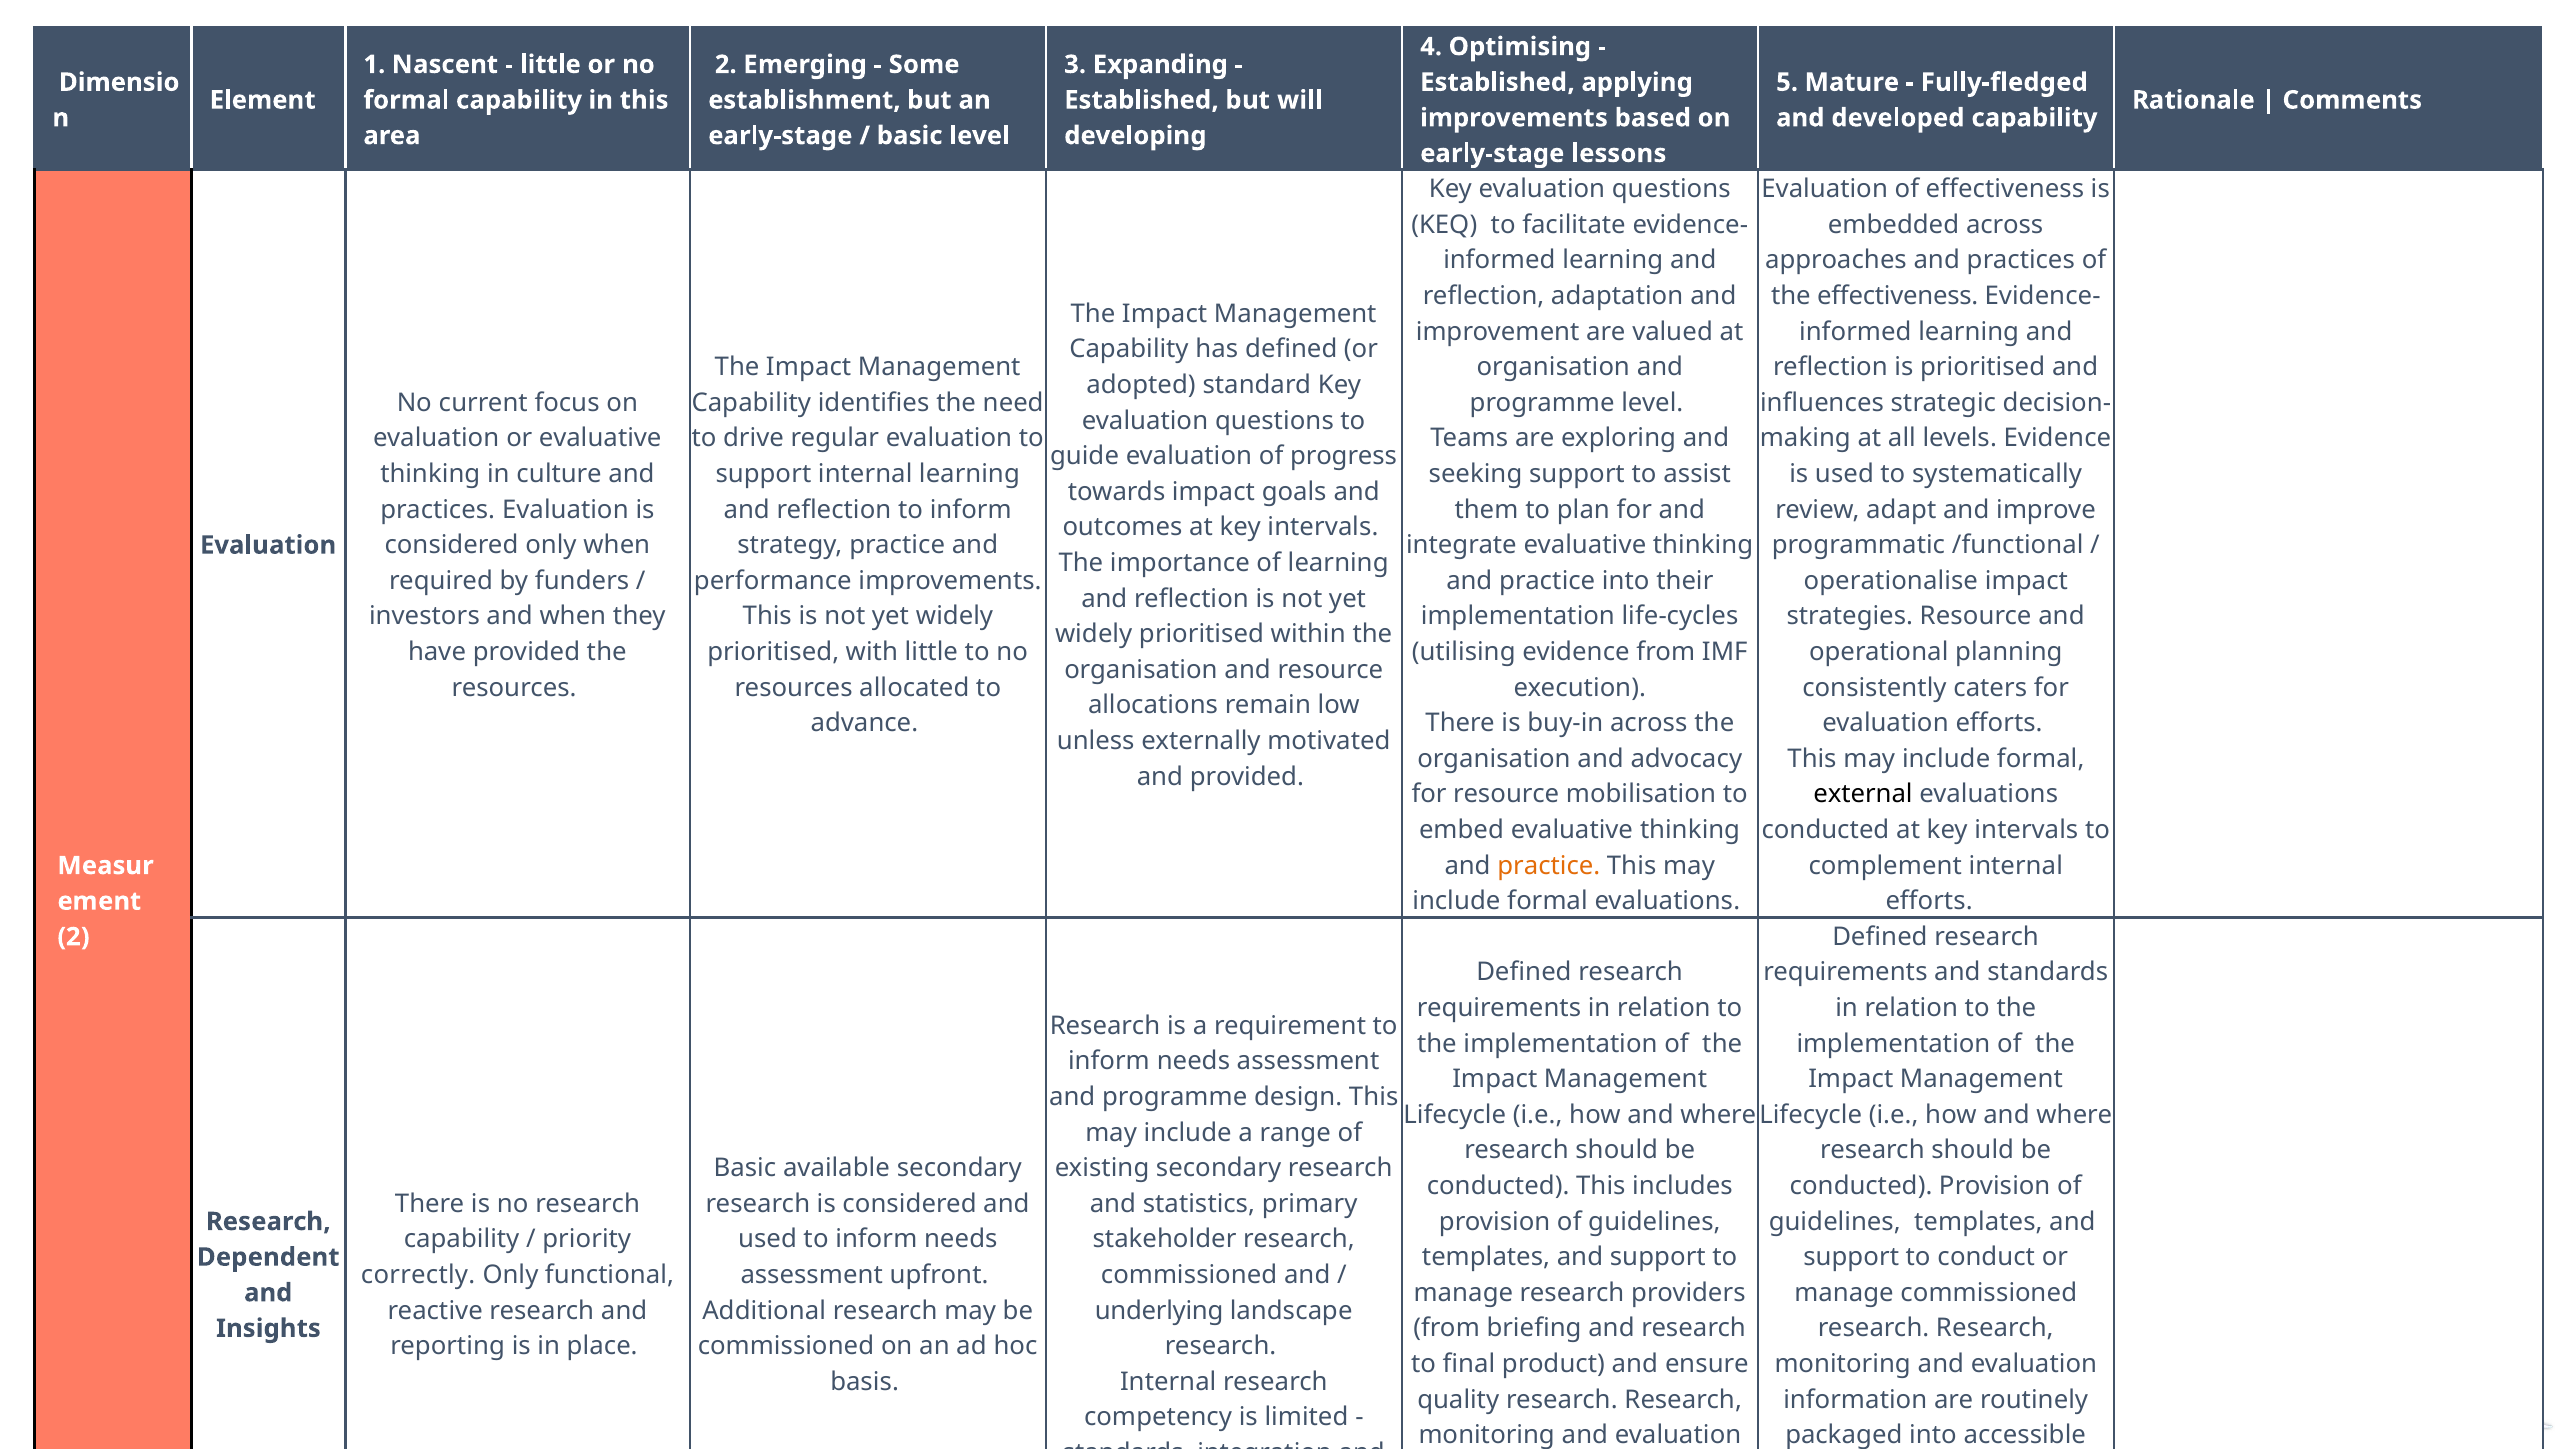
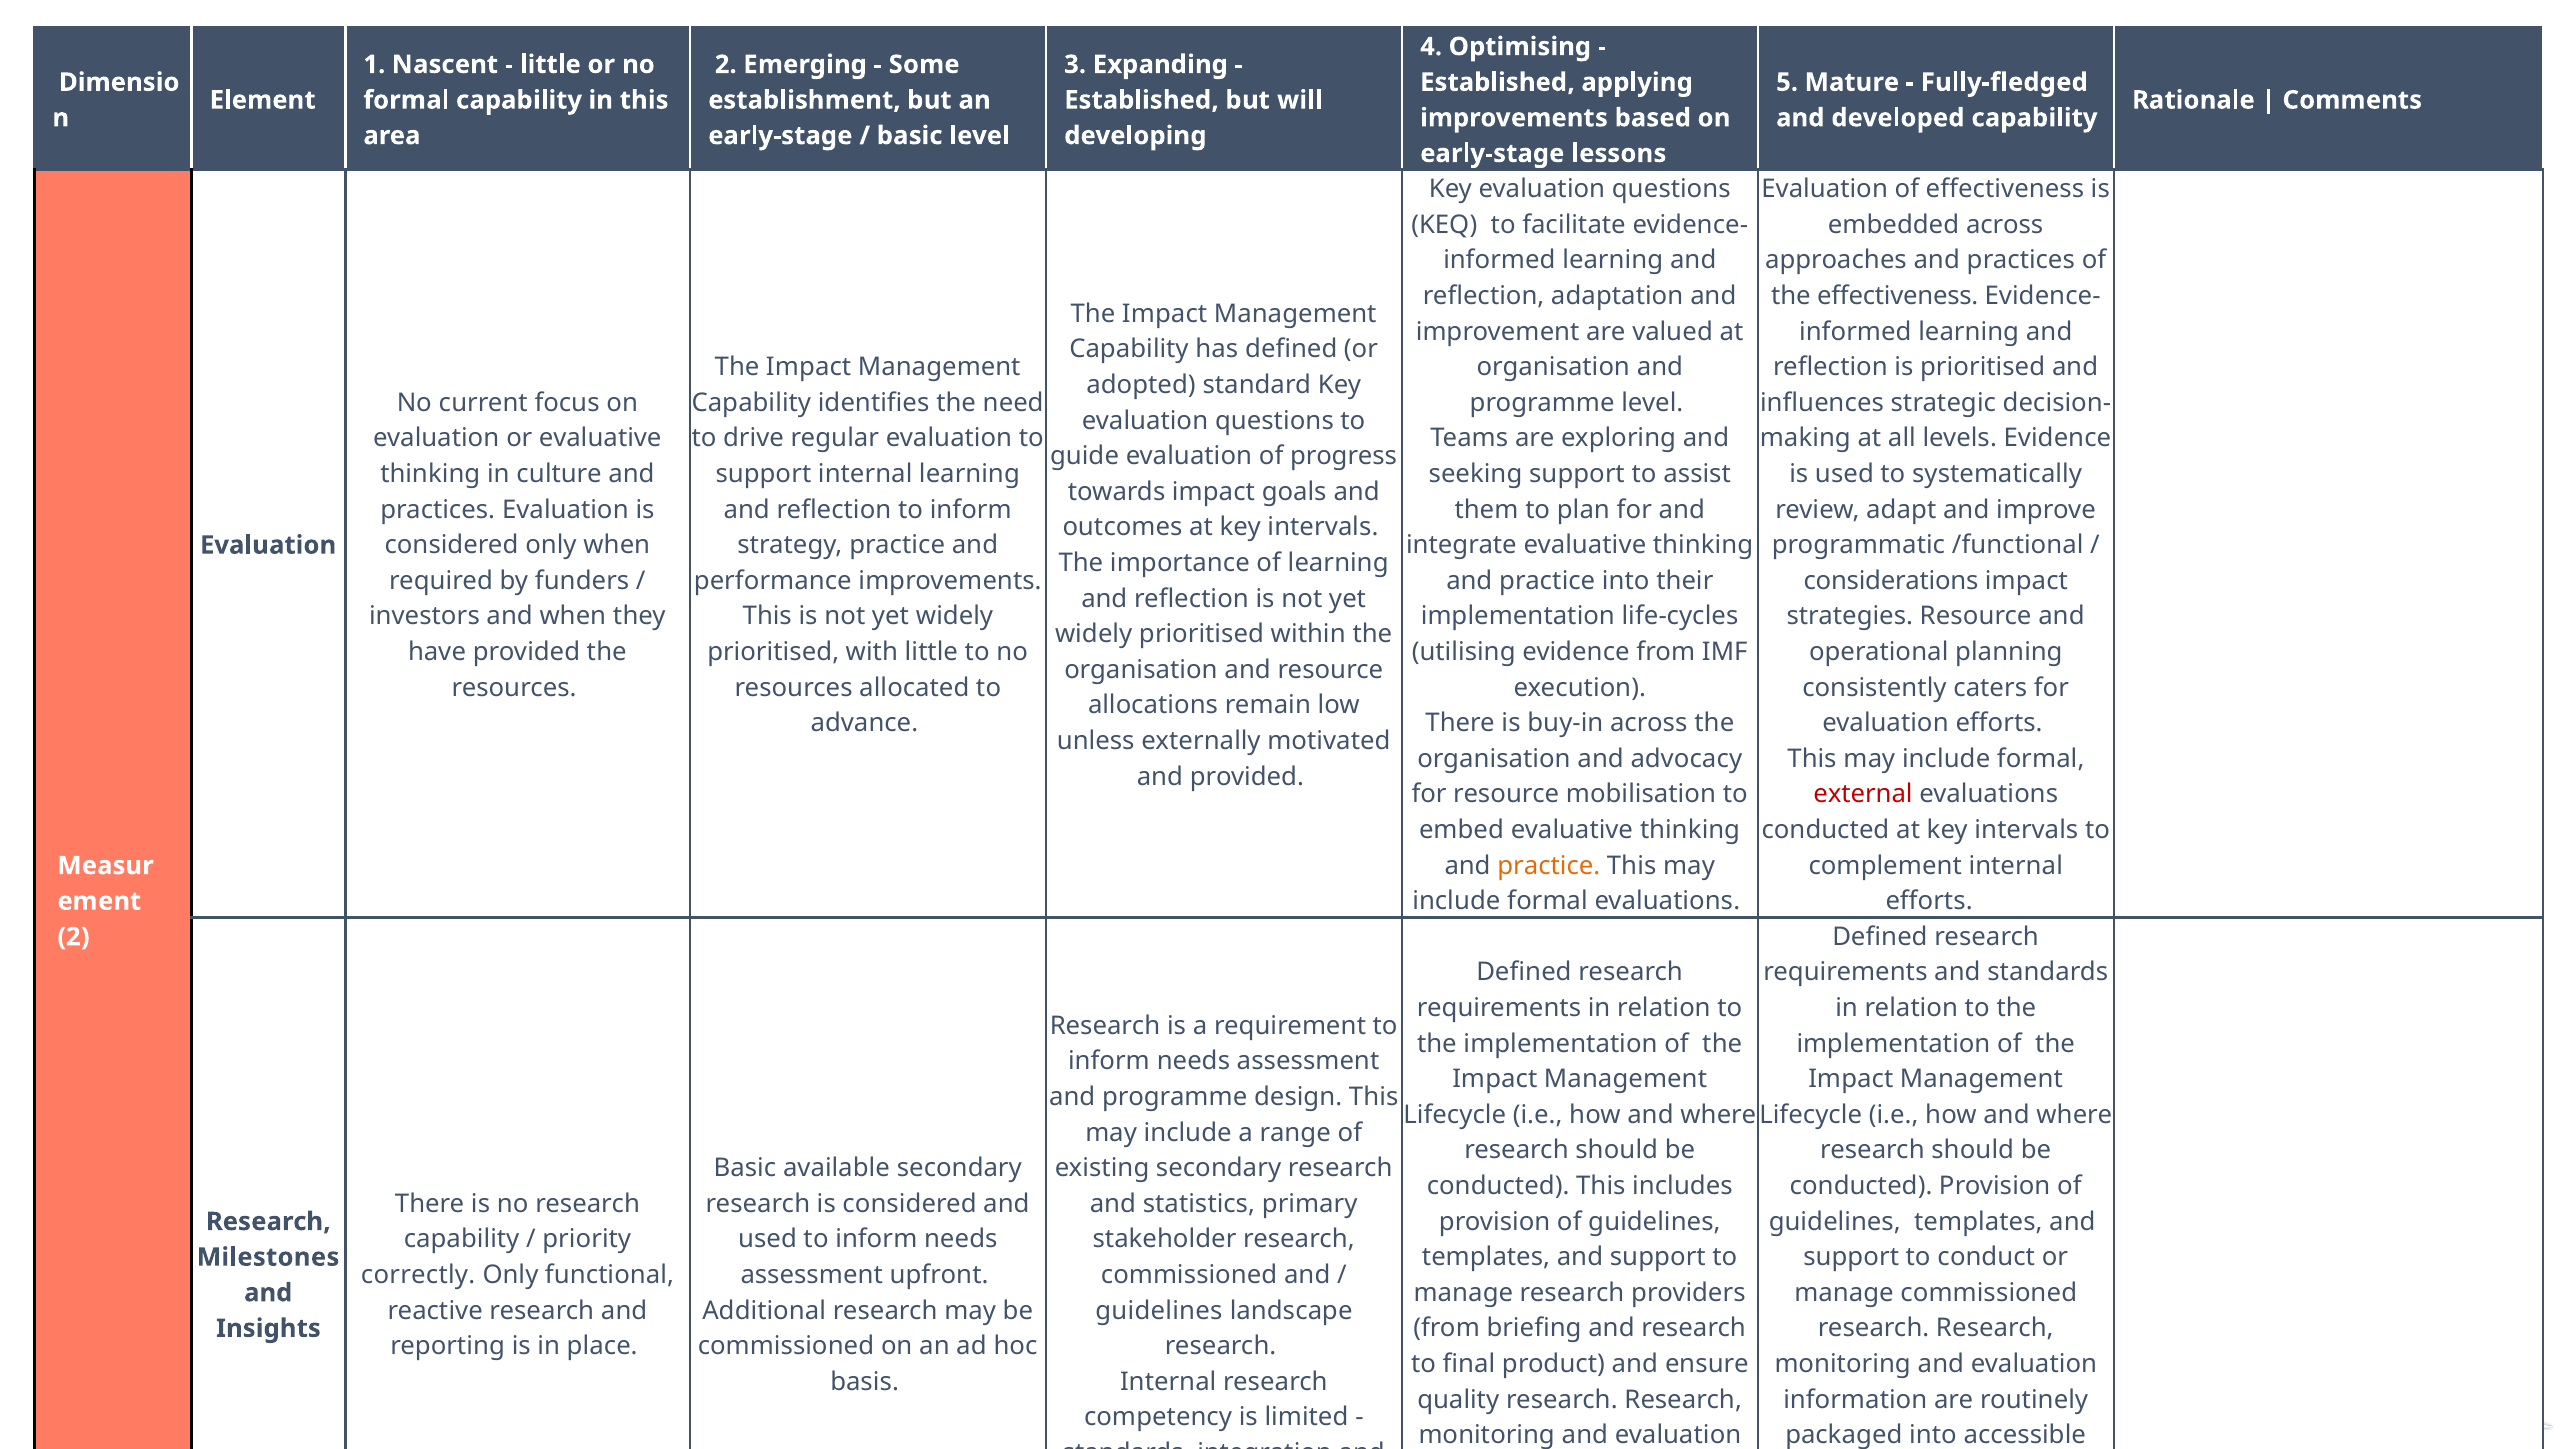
operationalise: operationalise -> considerations (1891, 581)
external colour: black -> red (1863, 794)
Dependent: Dependent -> Milestones (268, 1257)
underlying: underlying -> guidelines (1159, 1311)
